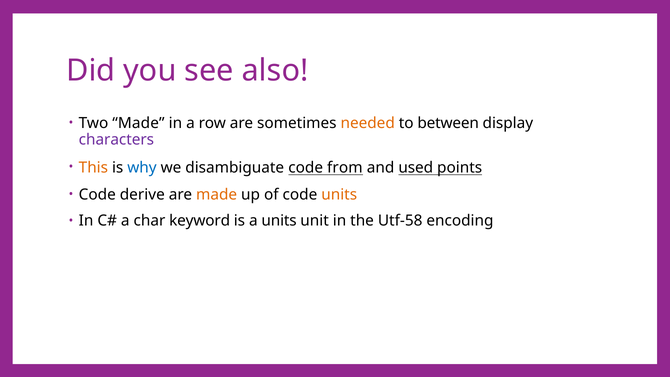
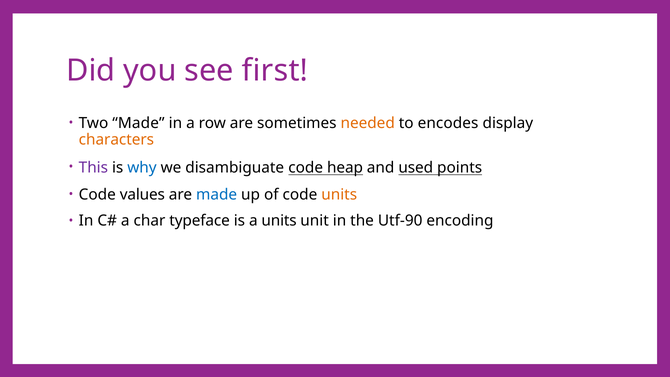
also: also -> first (275, 71)
between: between -> encodes (448, 123)
characters colour: purple -> orange (116, 140)
This colour: orange -> purple (93, 168)
from: from -> heap (345, 168)
derive: derive -> values (142, 194)
made colour: orange -> blue (217, 194)
keyword: keyword -> typeface (200, 221)
Utf-58: Utf-58 -> Utf-90 (400, 221)
